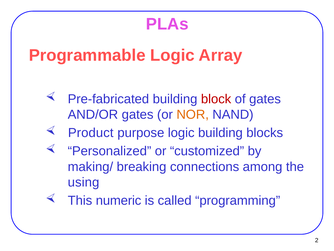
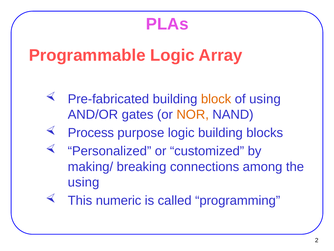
block colour: red -> orange (216, 99)
of gates: gates -> using (265, 99)
Product: Product -> Process (91, 133)
